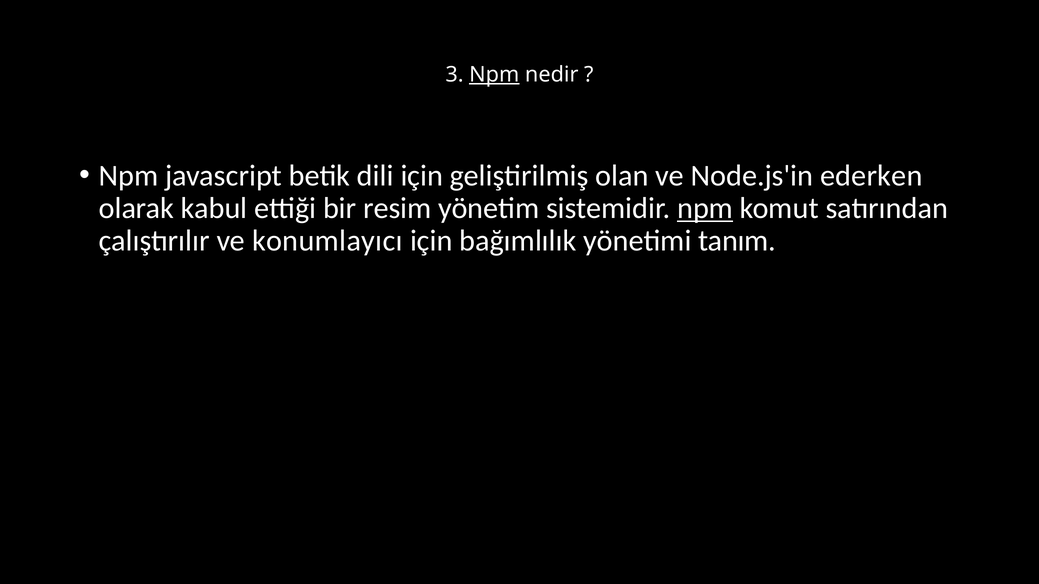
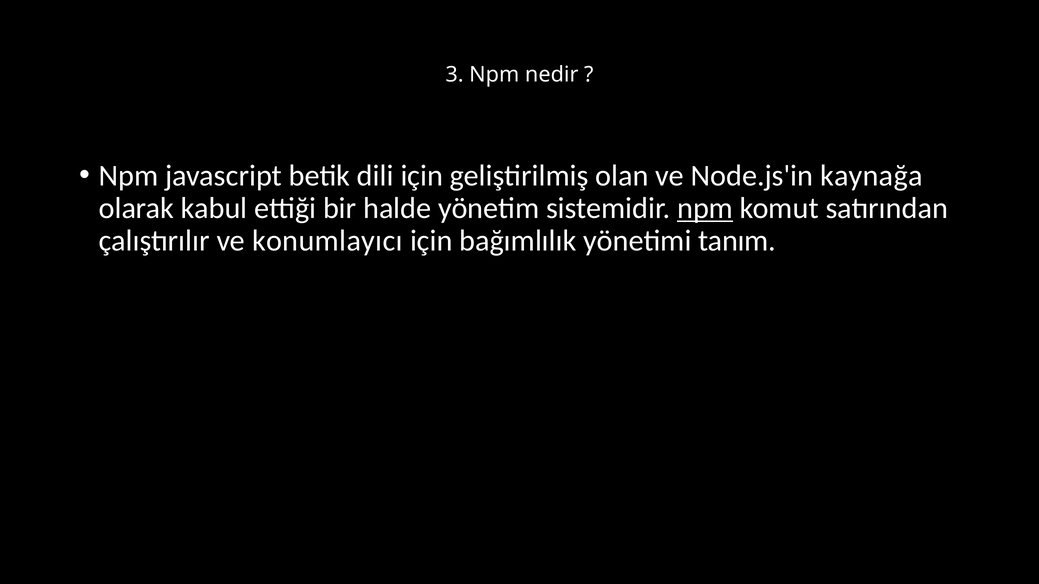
Npm underline: present -> none (494, 74)
ederken: ederken -> kaynağa (871, 176)
resim: resim -> halde (397, 208)
